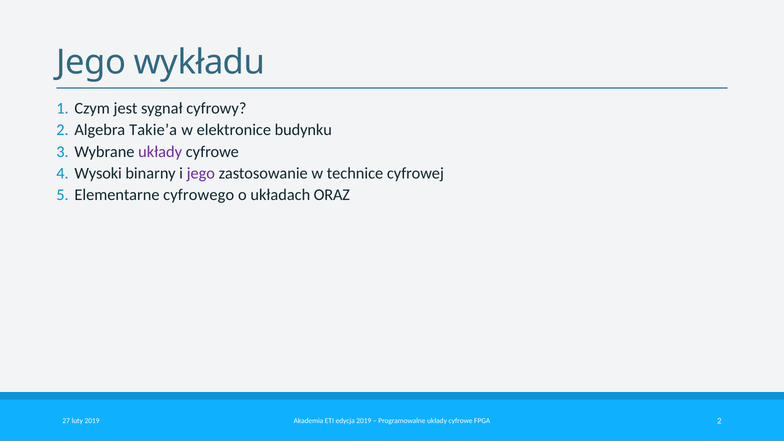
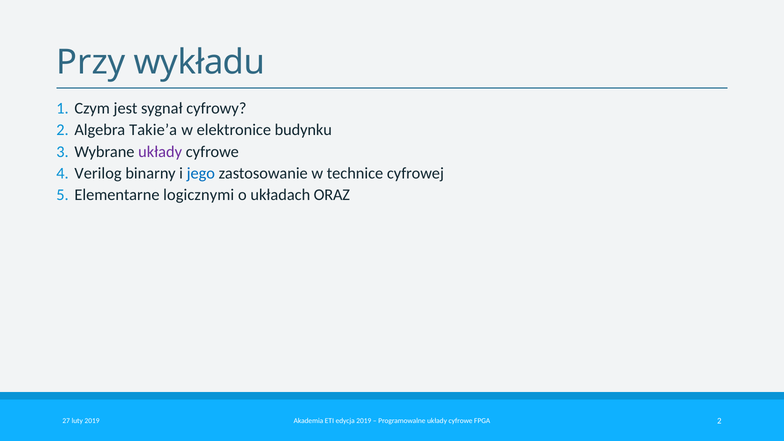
Jego: Jego -> Przy (91, 62)
Wysoki: Wysoki -> Verilog (98, 173)
jego colour: purple -> blue (201, 173)
cyfrowego: cyfrowego -> logicznymi (199, 195)
